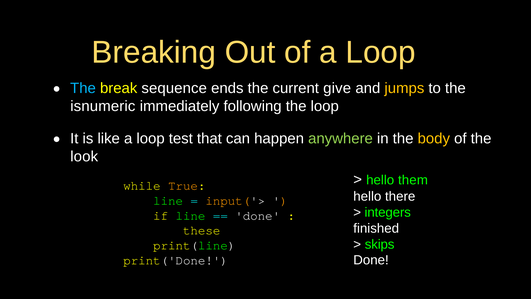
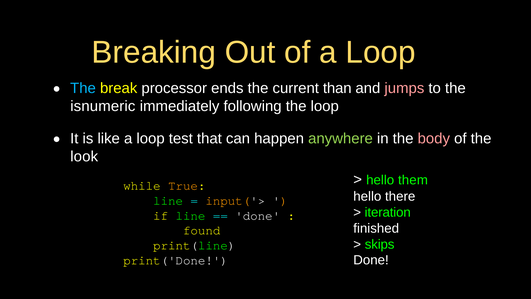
sequence: sequence -> processor (174, 88)
give: give -> than (337, 88)
jumps colour: yellow -> pink (404, 88)
body colour: yellow -> pink (434, 138)
integers: integers -> iteration (388, 212)
these: these -> found (202, 230)
